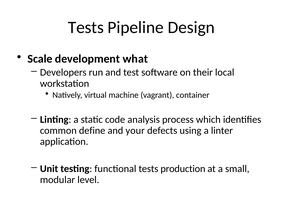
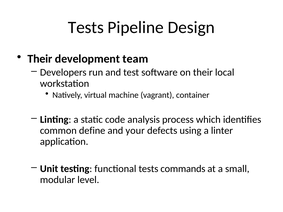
Scale: Scale -> Their (40, 59)
what: what -> team (135, 59)
production: production -> commands (183, 169)
